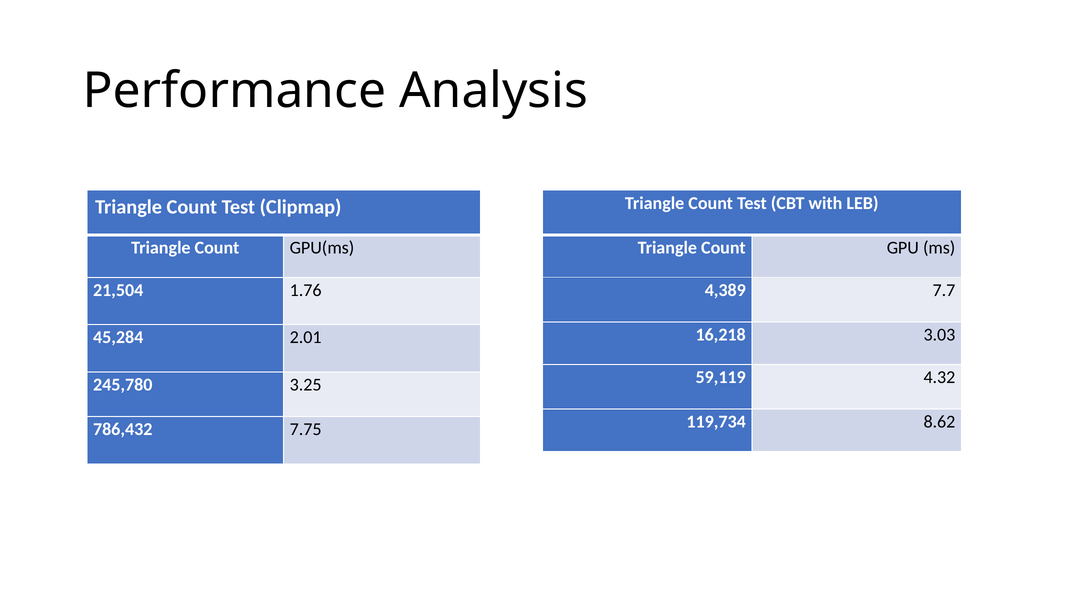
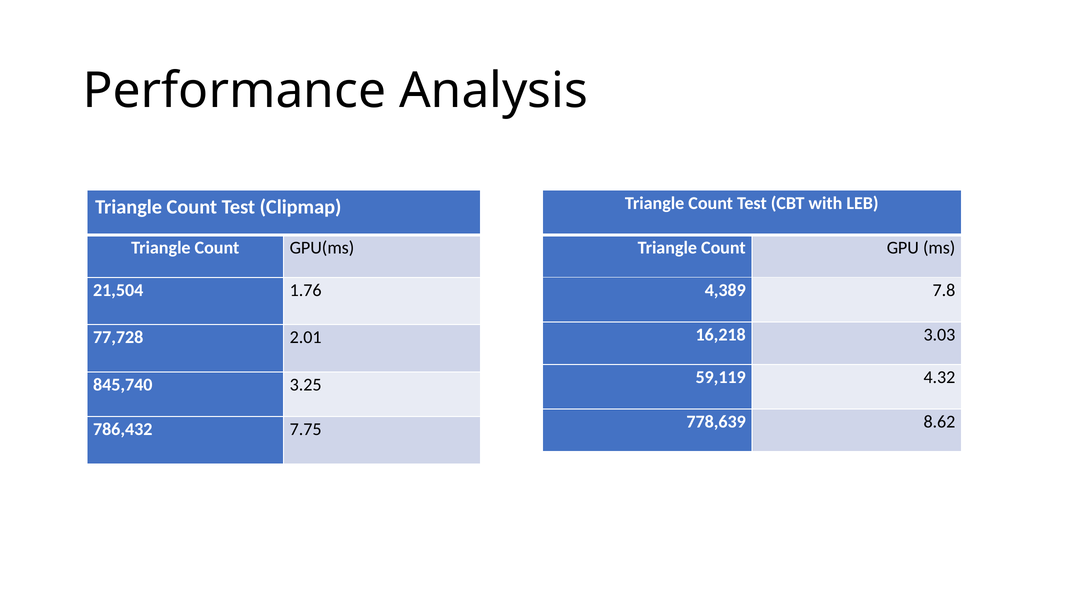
7.7: 7.7 -> 7.8 (944, 290)
45,284: 45,284 -> 77,728 (118, 338)
245,780: 245,780 -> 845,740 (123, 385)
119,734: 119,734 -> 778,639 (716, 422)
